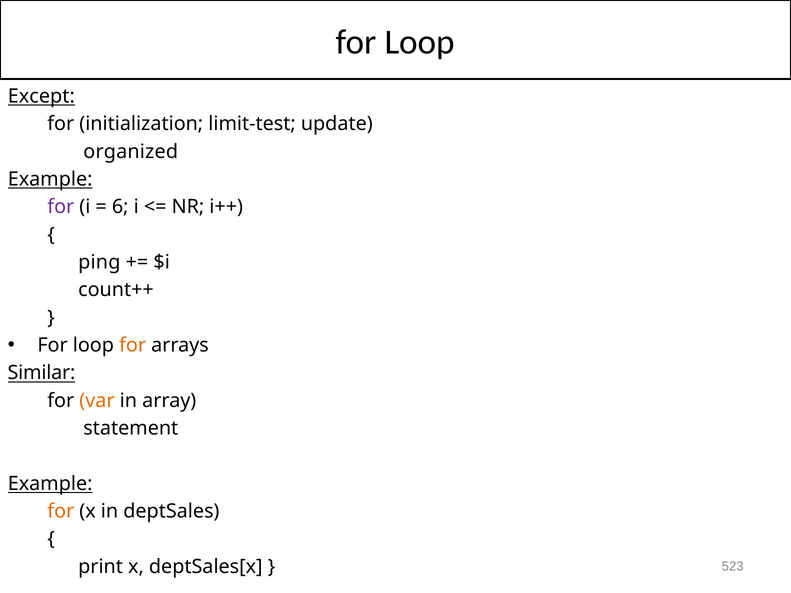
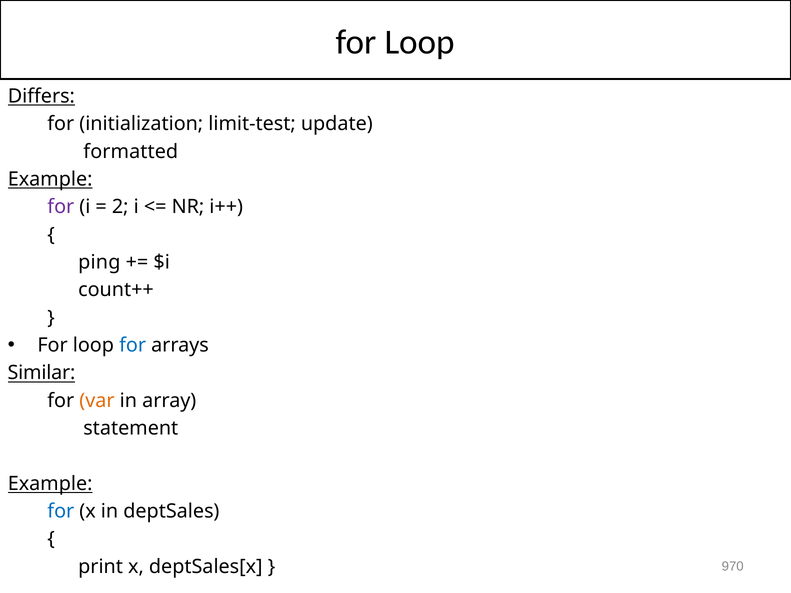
Except: Except -> Differs (41, 96)
organized: organized -> formatted (131, 152)
6: 6 -> 2 (120, 207)
for colour: orange -> blue (133, 345)
for colour: orange -> blue (61, 511)
523: 523 -> 970 (733, 567)
